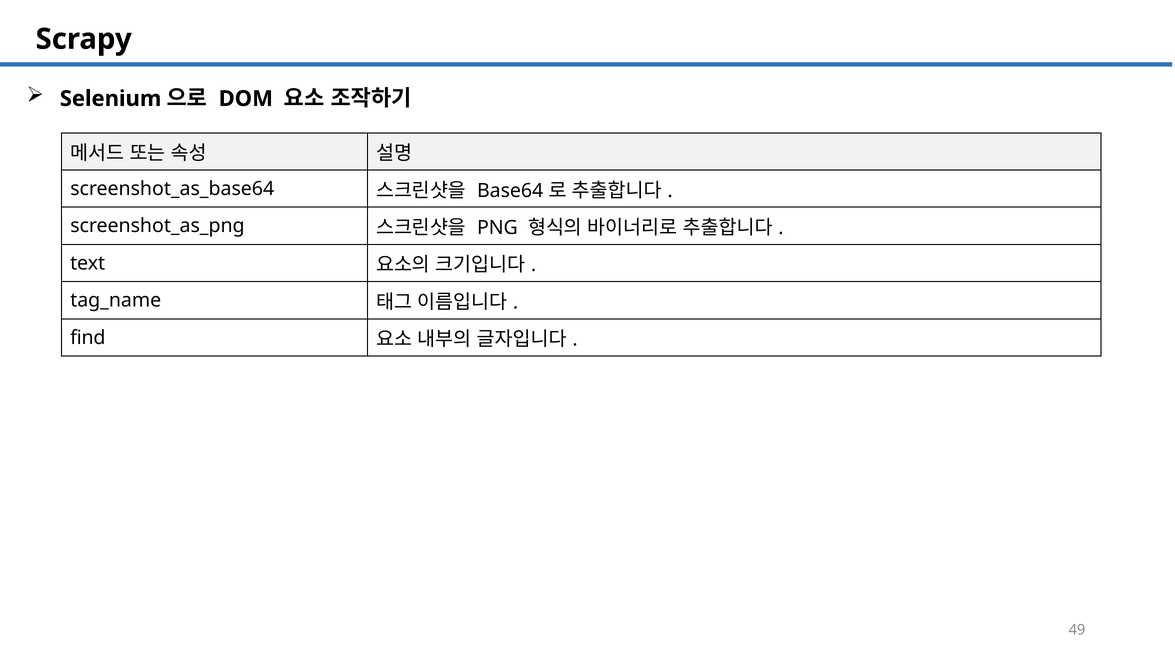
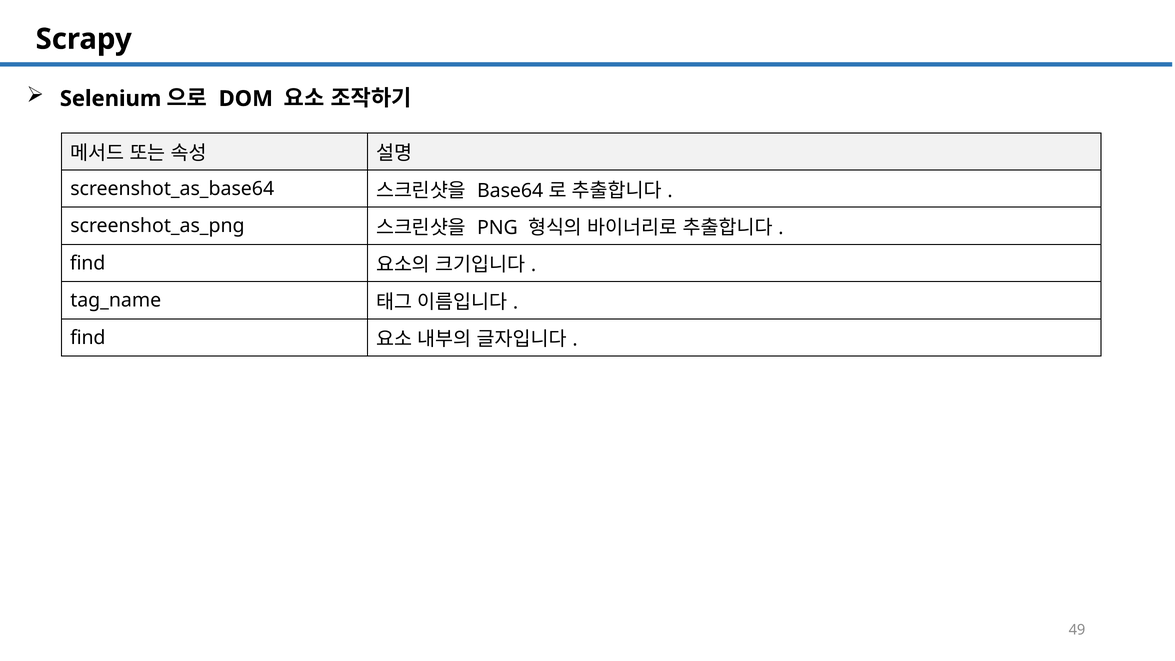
text: text -> find (88, 263)
